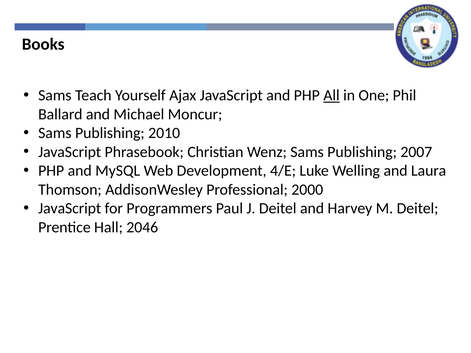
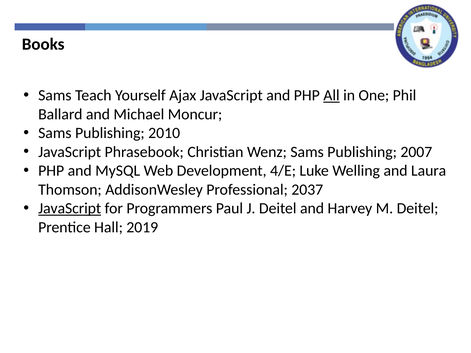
2000: 2000 -> 2037 (307, 190)
JavaScript underline: none -> present (70, 209)
2046: 2046 -> 2019 (142, 227)
